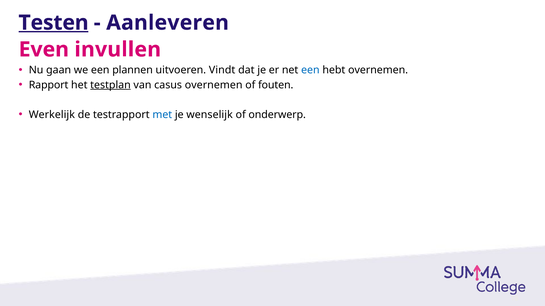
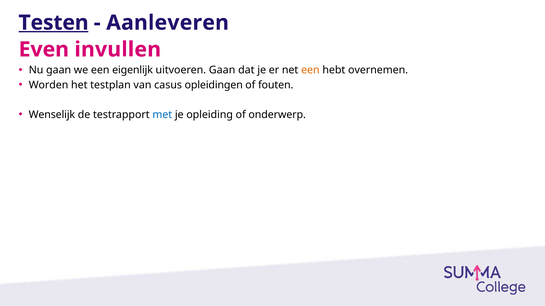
plannen: plannen -> eigenlijk (133, 70)
uitvoeren Vindt: Vindt -> Gaan (222, 70)
een colour: blue -> orange (310, 70)
Rapport: Rapport -> Worden (49, 85)
testplan underline: present -> none (110, 85)
casus overnemen: overnemen -> opleidingen (214, 85)
Werkelijk: Werkelijk -> Wenselijk (52, 115)
wenselijk: wenselijk -> opleiding (210, 115)
